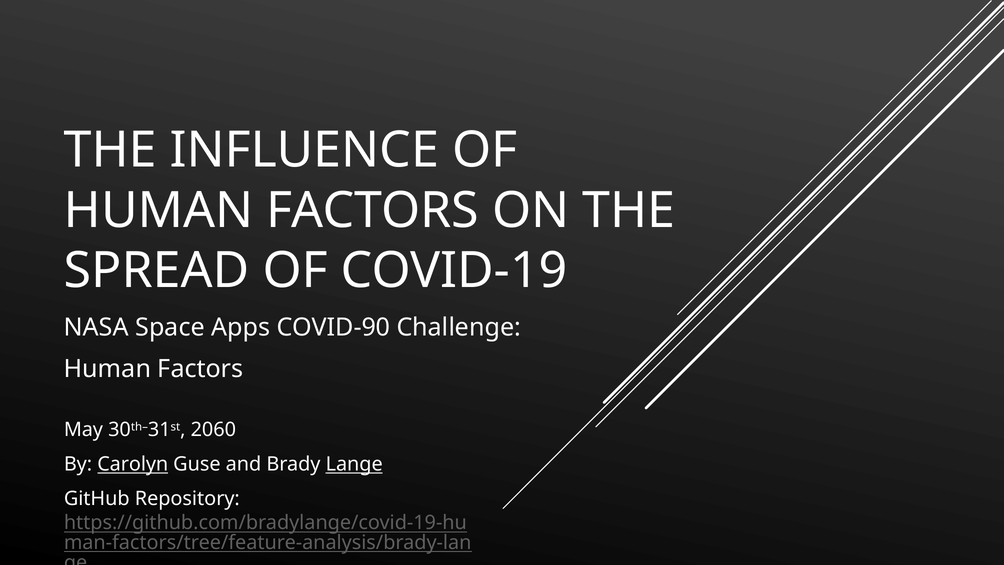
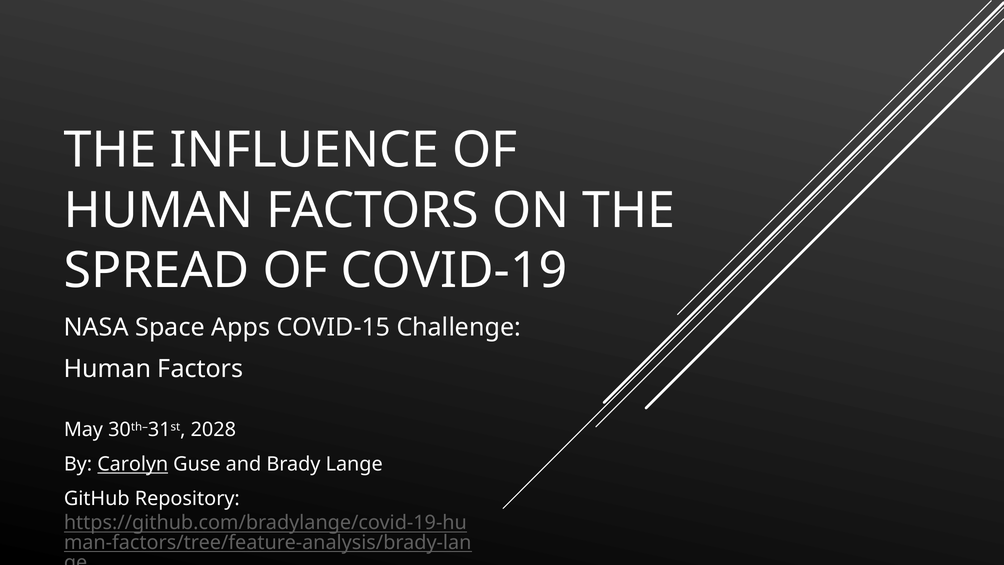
COVID-90: COVID-90 -> COVID-15 (333, 327)
2060: 2060 -> 2028 (213, 430)
Lange underline: present -> none (354, 464)
